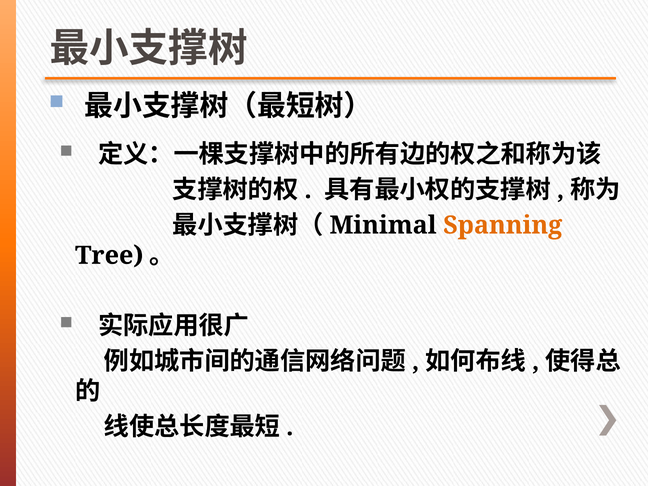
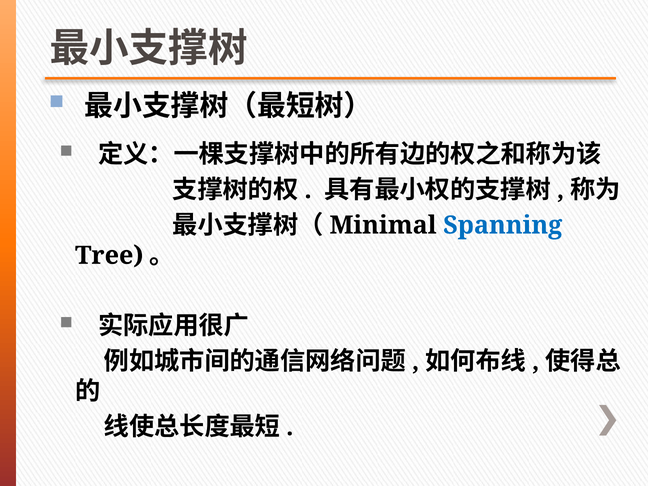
Spanning colour: orange -> blue (503, 225)
